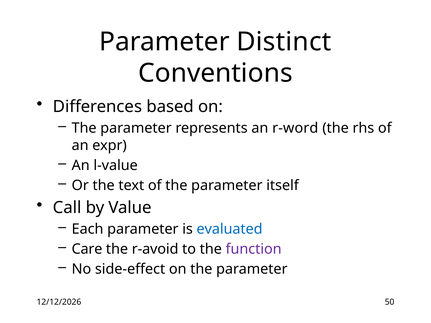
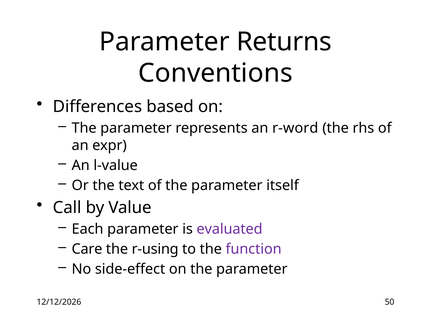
Distinct: Distinct -> Returns (284, 42)
evaluated colour: blue -> purple (230, 229)
r-avoid: r-avoid -> r-using (155, 249)
